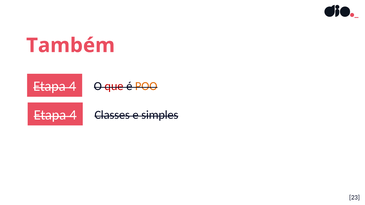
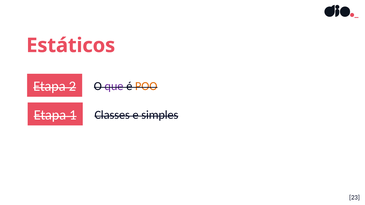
Também: Também -> Estáticos (71, 45)
4: 4 -> 2 (72, 86)
que colour: red -> purple (114, 86)
4: 4 -> 1 (73, 115)
